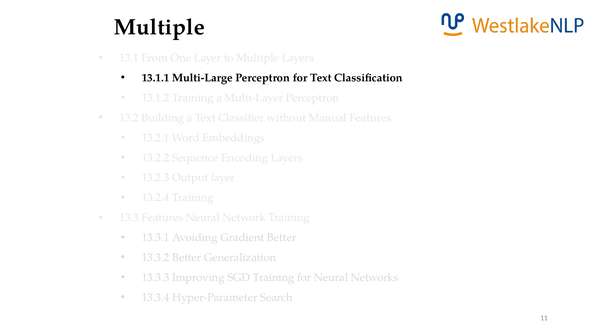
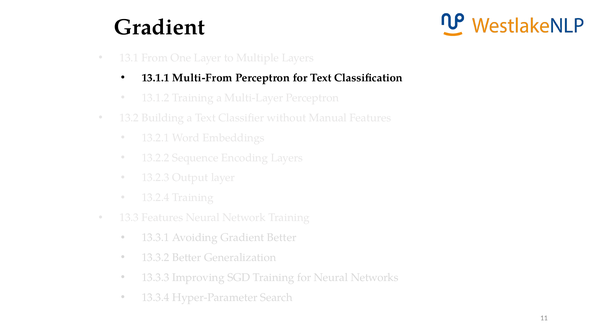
Multiple: Multiple -> Gradient (159, 27)
Multi-Large: Multi-Large -> Multi-From (202, 78)
